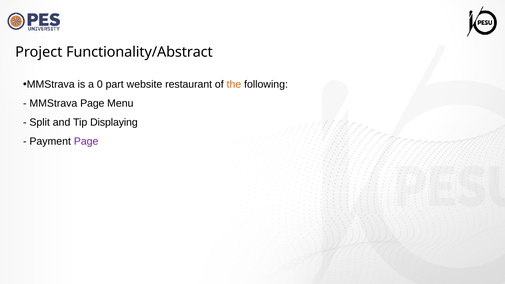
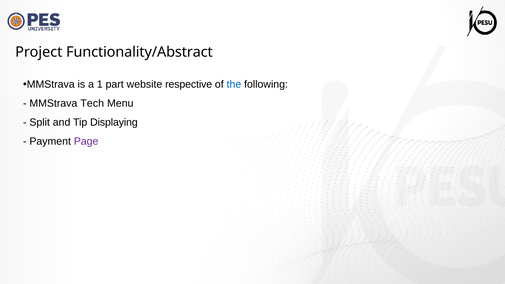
0: 0 -> 1 (100, 85)
restaurant: restaurant -> respective (189, 85)
the colour: orange -> blue (234, 85)
MMStrava Page: Page -> Tech (92, 103)
